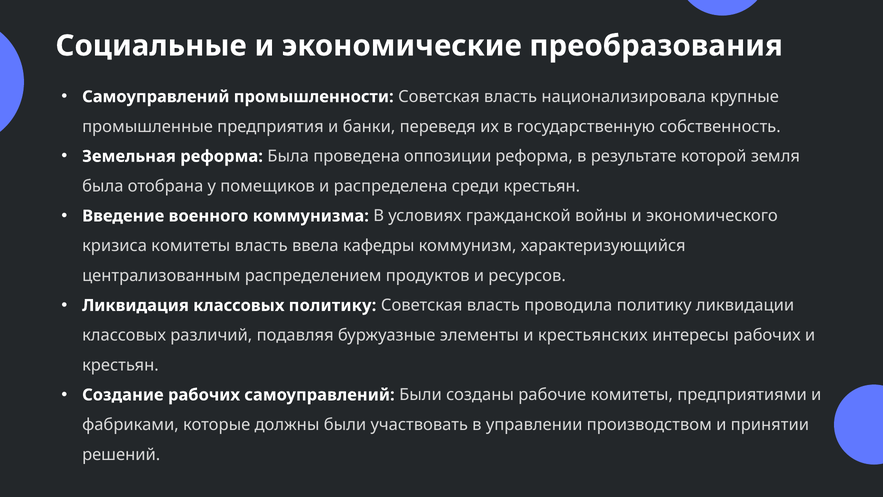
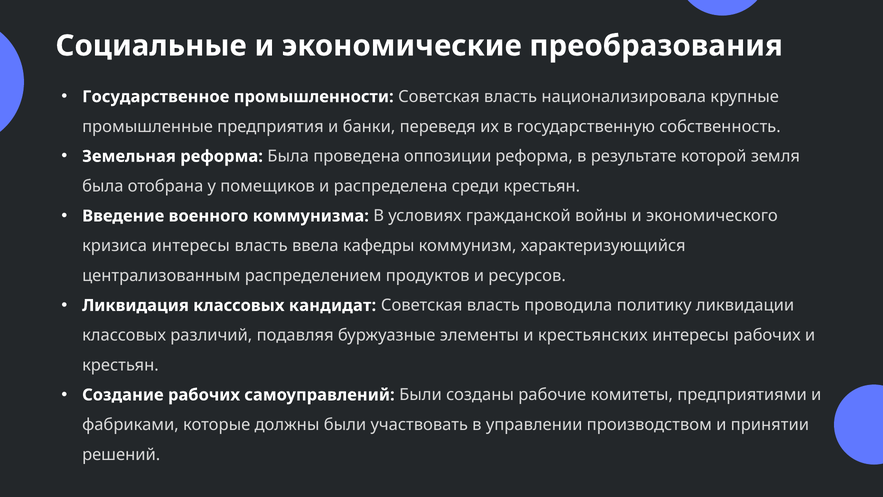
Самоуправлений: Самоуправлений -> Государственное (156, 97)
кризиса комитеты: комитеты -> интересы (191, 246)
классовых политику: политику -> кандидат (333, 305)
